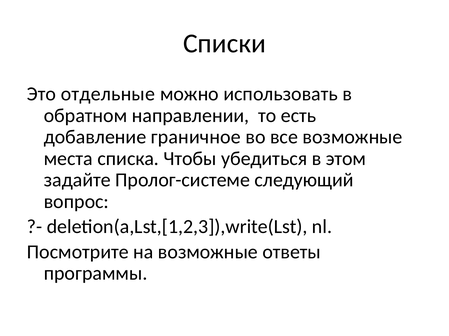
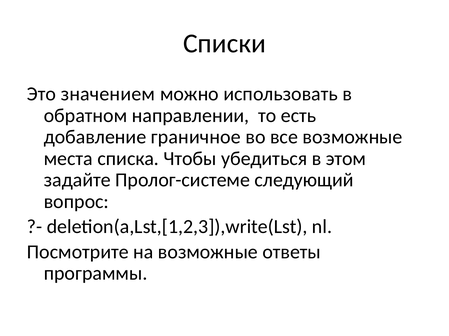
отдельные: отдельные -> значением (108, 94)
